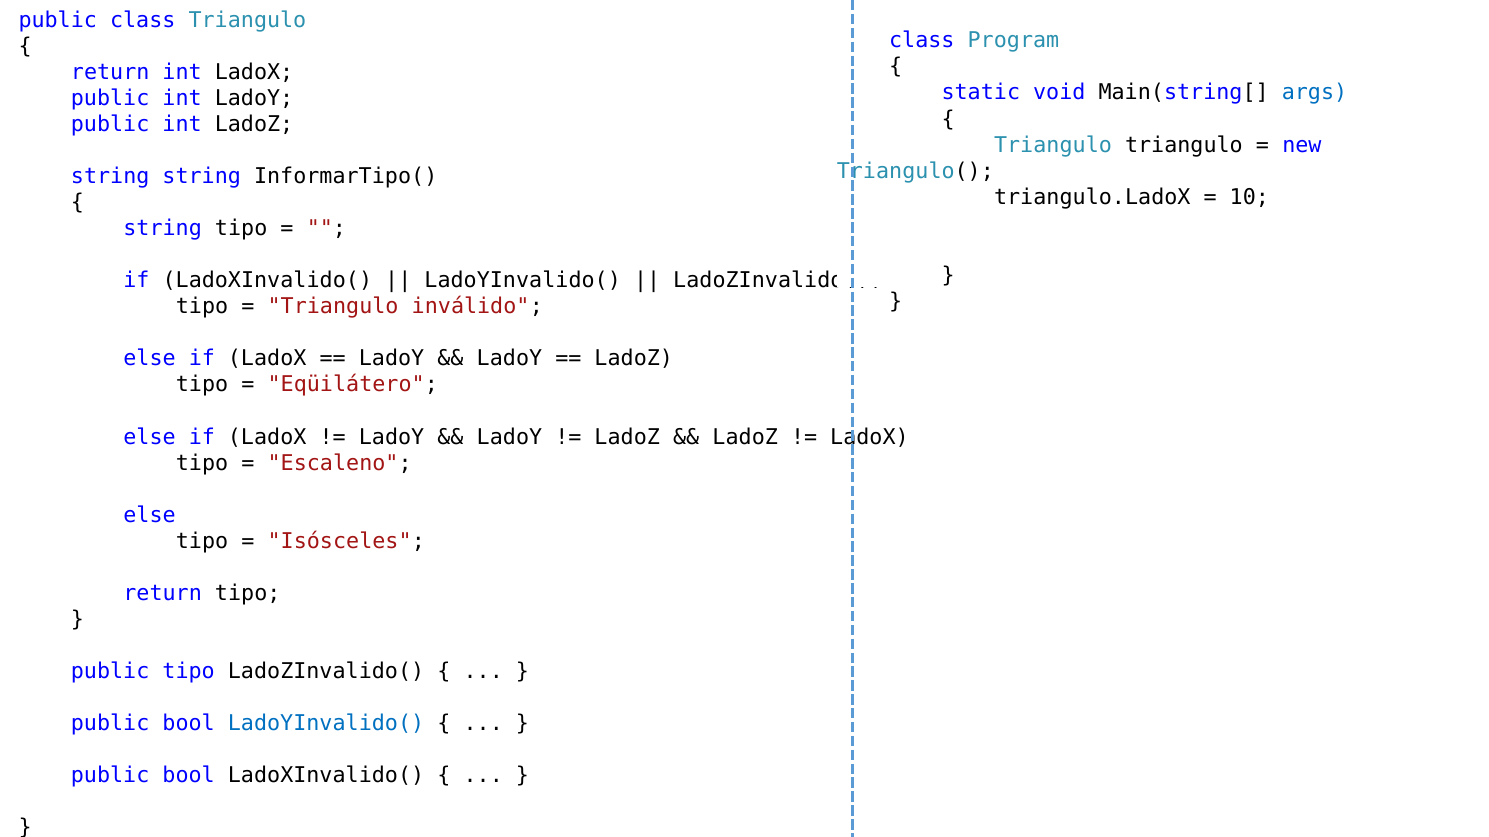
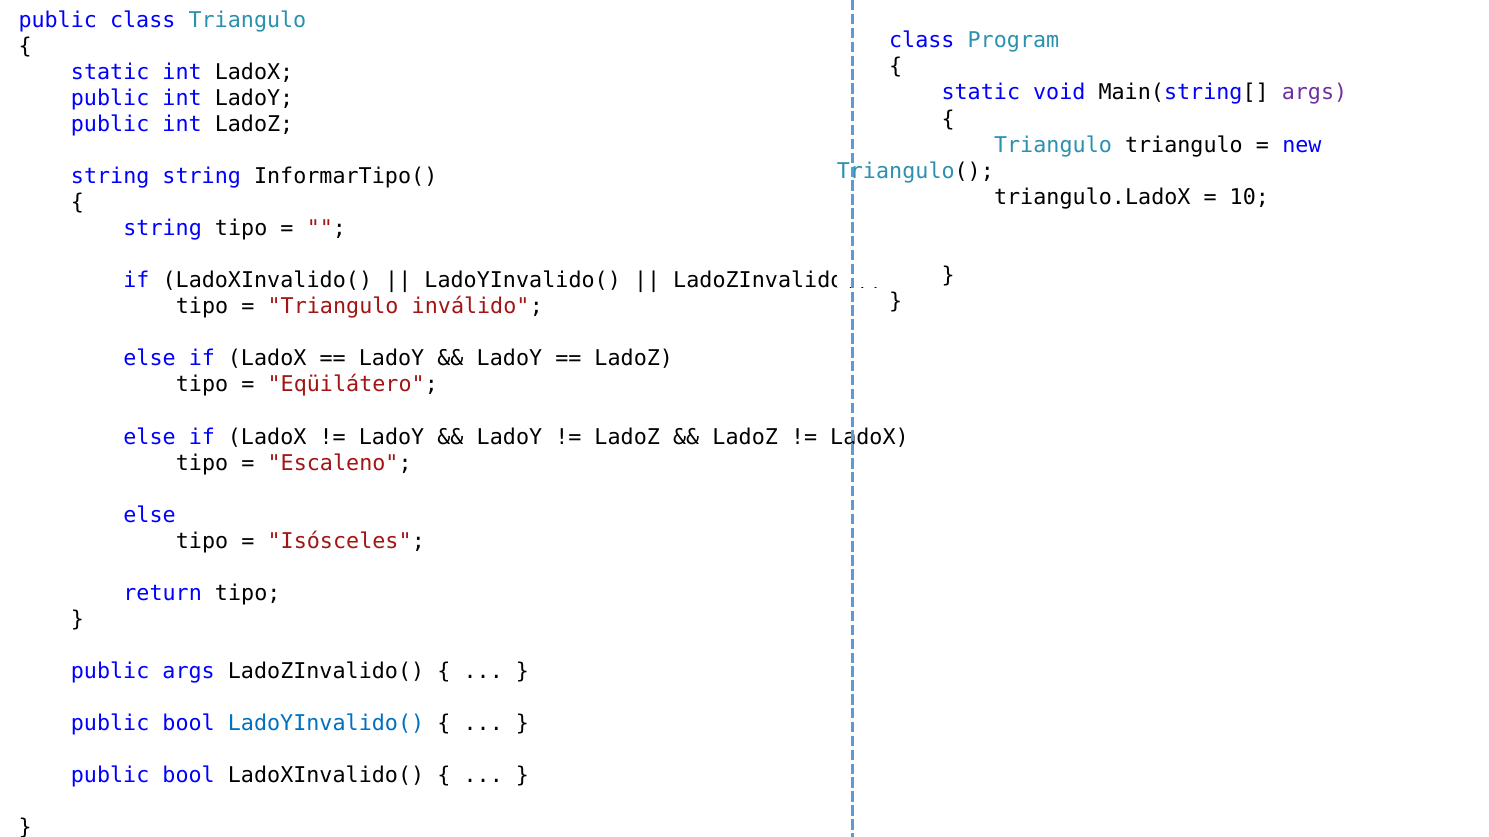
return: return -> static (110, 72)
args colour: blue -> purple (1315, 93)
public tipo: tipo -> args (189, 672)
